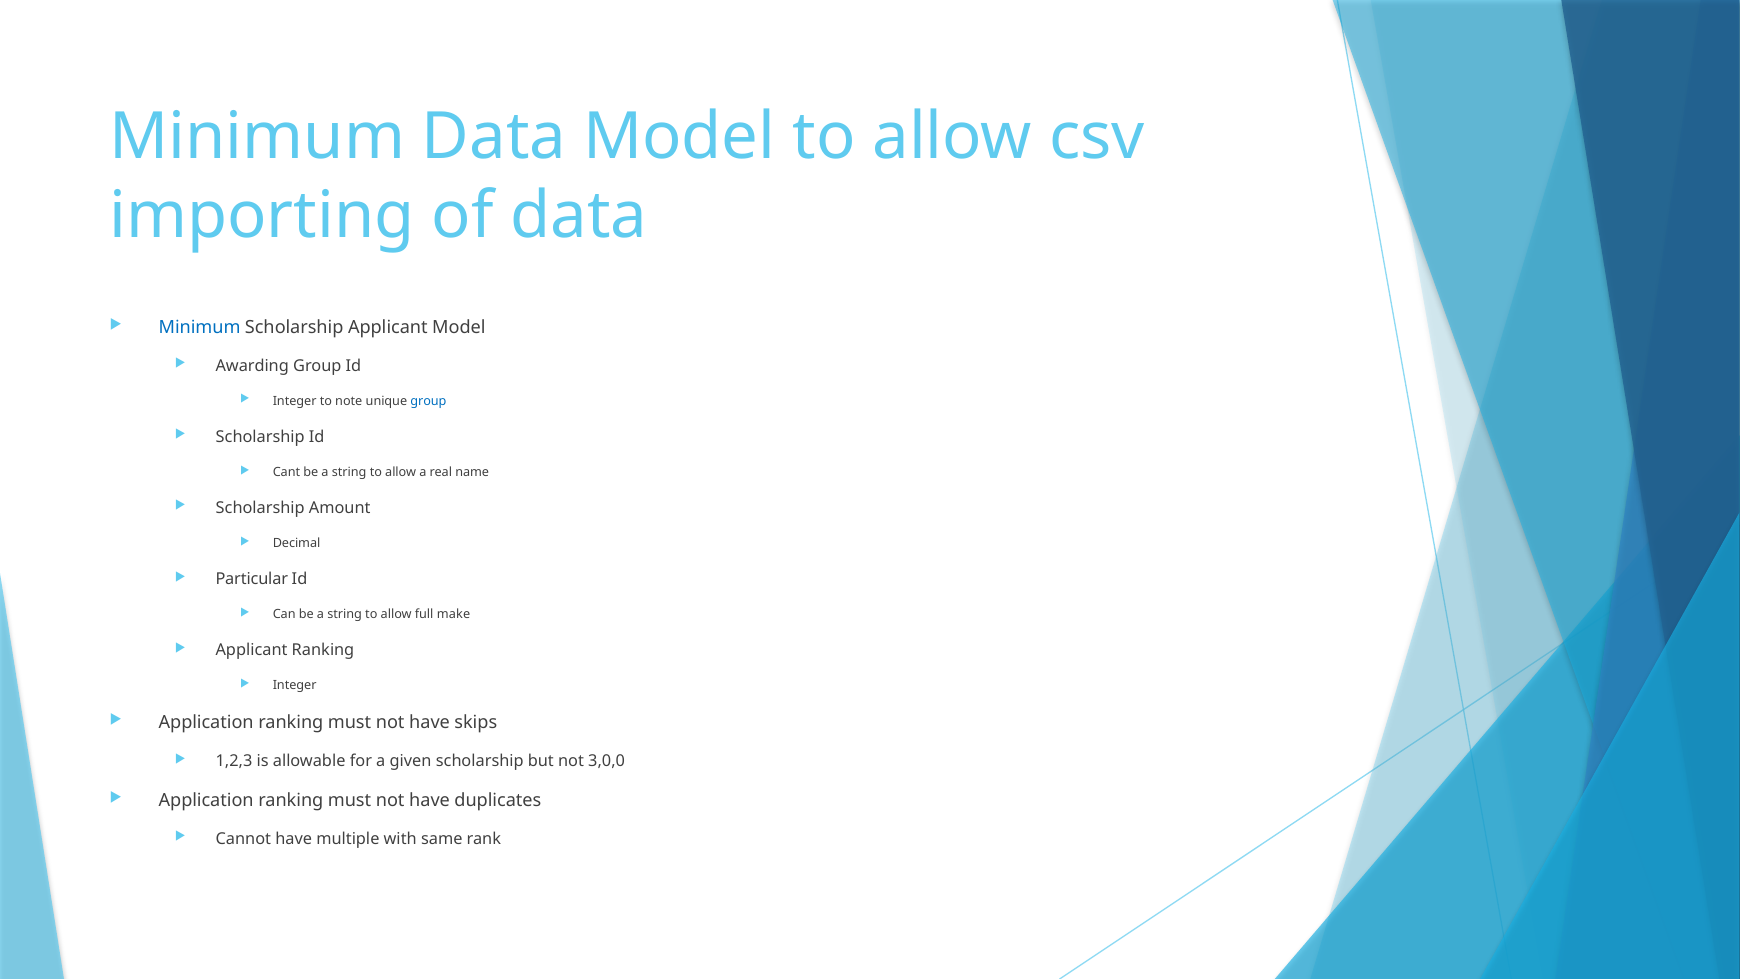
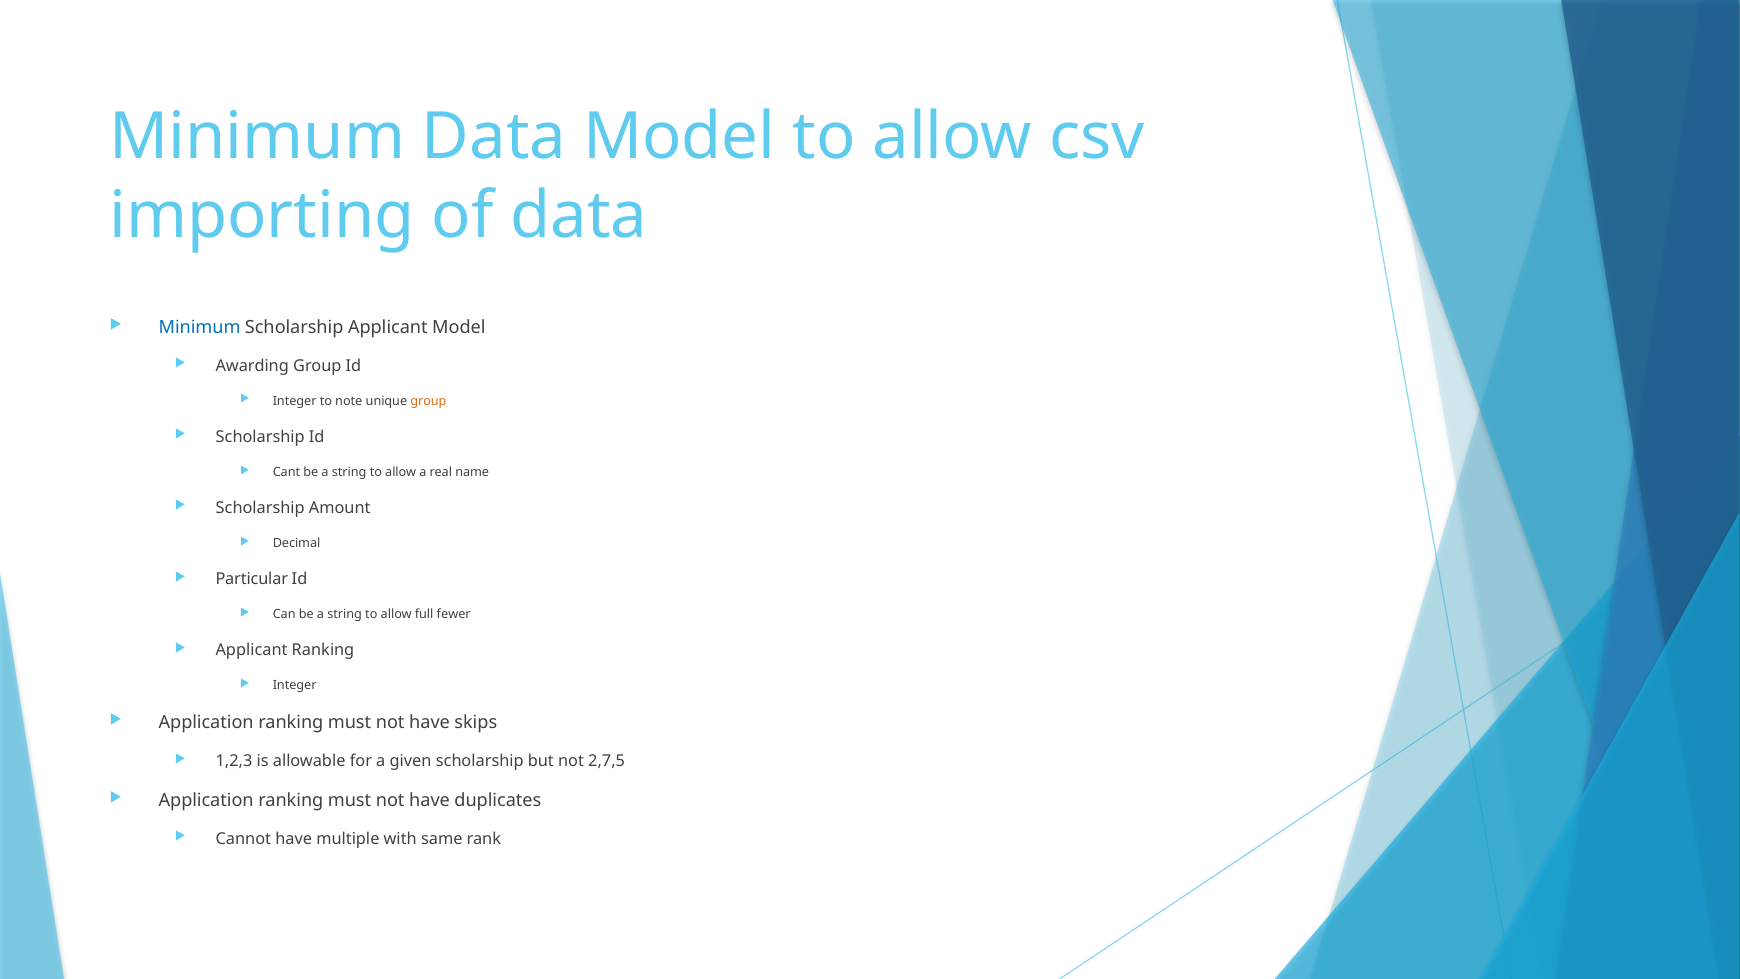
group colour: blue -> orange (428, 401)
make: make -> fewer (454, 614)
3,0,0: 3,0,0 -> 2,7,5 (607, 761)
